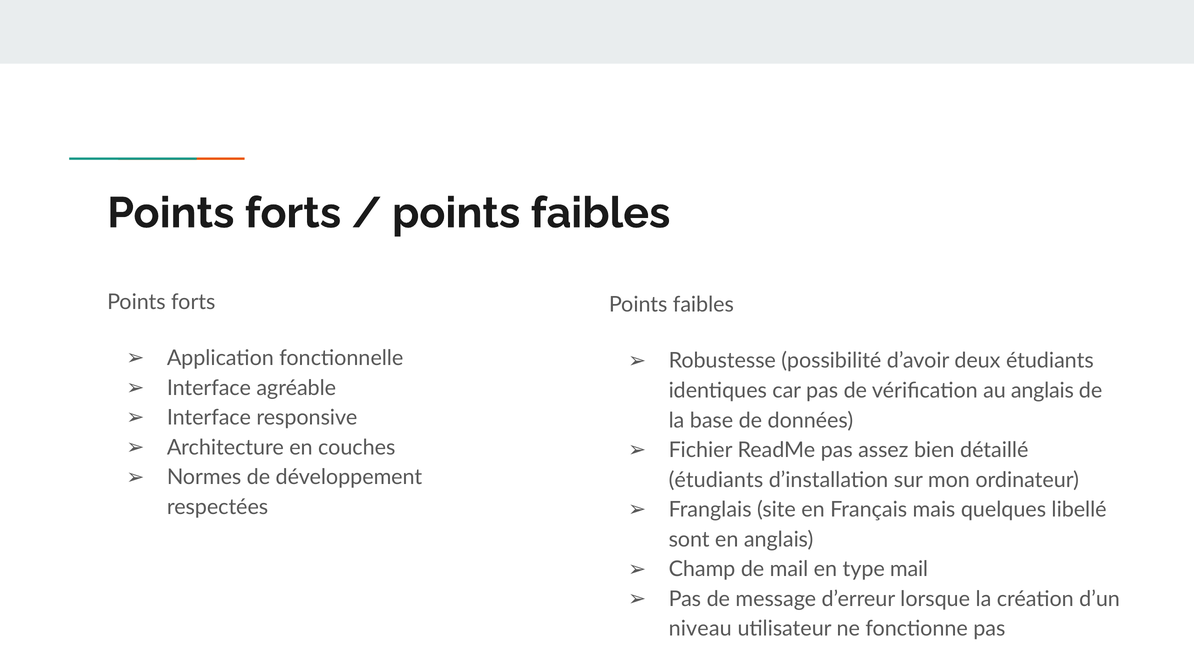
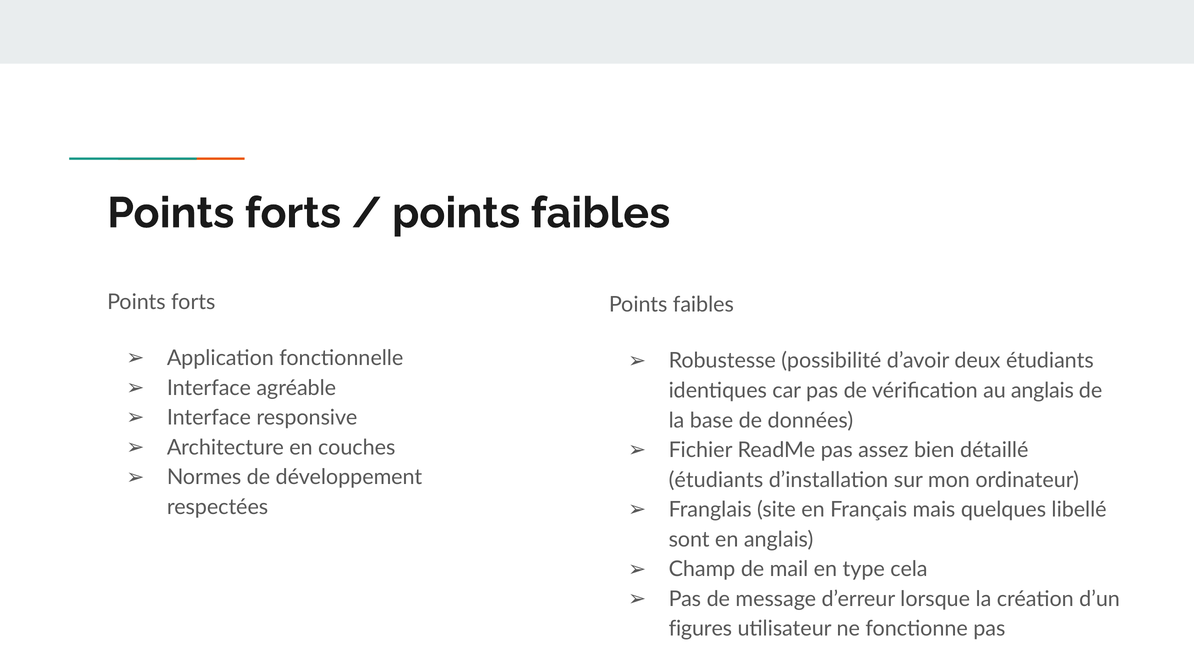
type mail: mail -> cela (909, 569)
niveau: niveau -> figures (700, 628)
